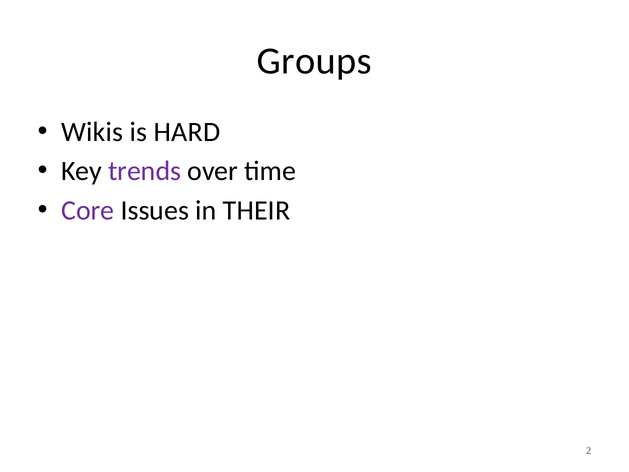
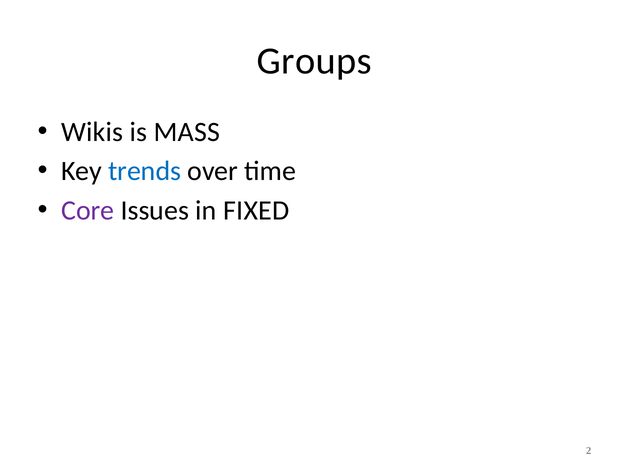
HARD: HARD -> MASS (187, 132)
trends colour: purple -> blue (145, 171)
THEIR: THEIR -> FIXED (256, 210)
